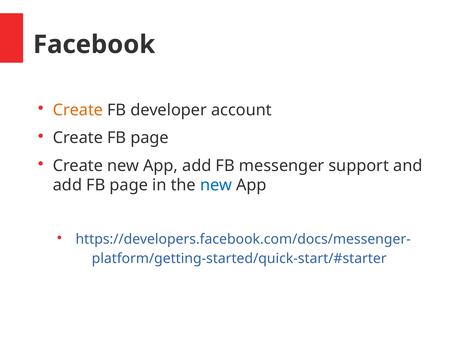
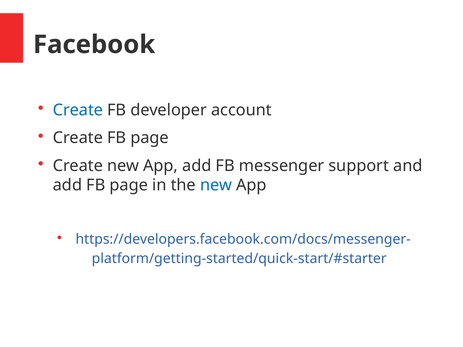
Create colour: orange -> blue (78, 110)
